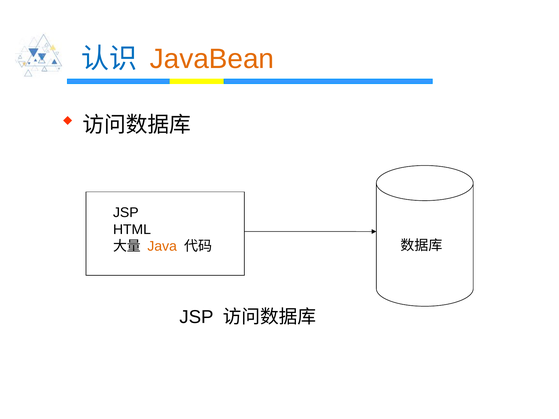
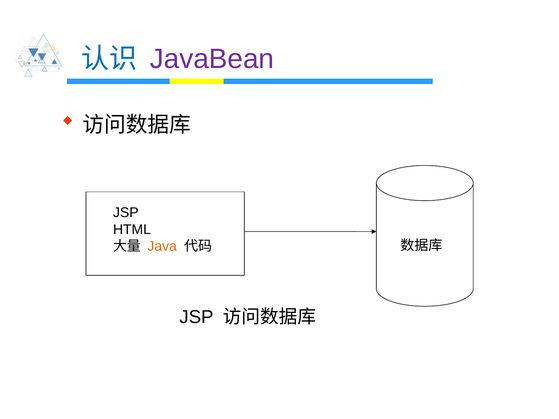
JavaBean colour: orange -> purple (212, 59)
